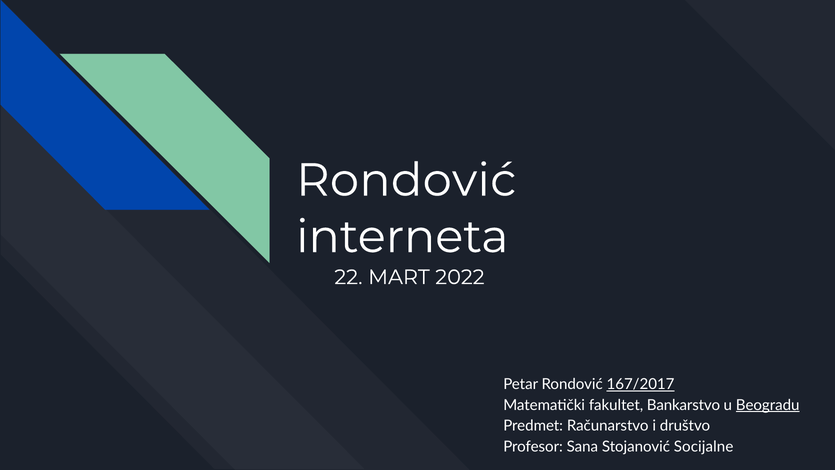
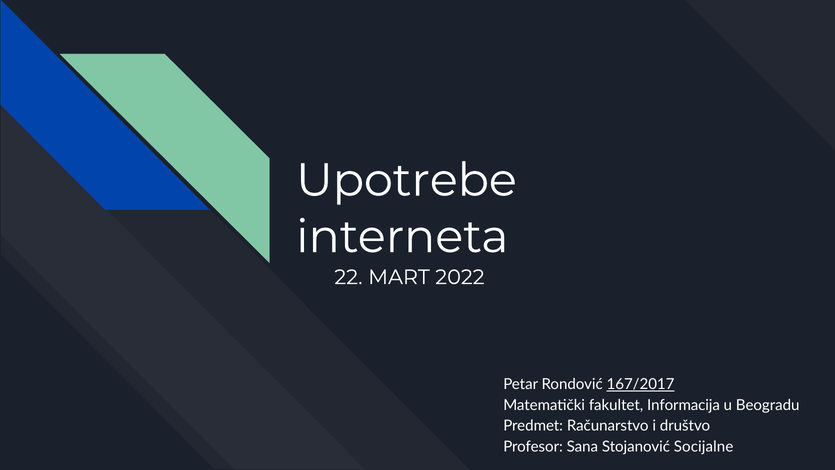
Rondović: Rondović -> Upotrebe (406, 180)
Bankarstvo: Bankarstvo -> Informacija (683, 405)
Beogradu underline: present -> none (768, 405)
